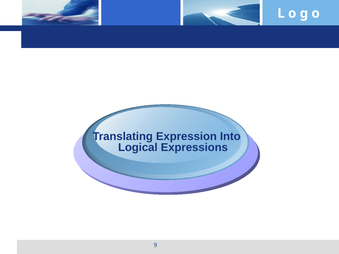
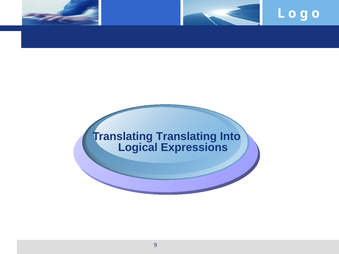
Translating Expression: Expression -> Translating (186, 137)
